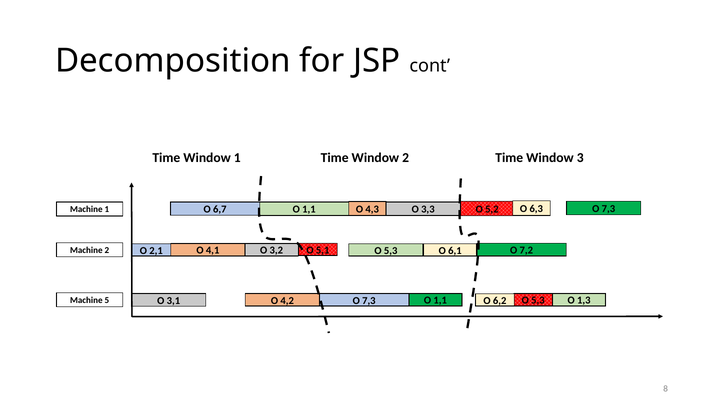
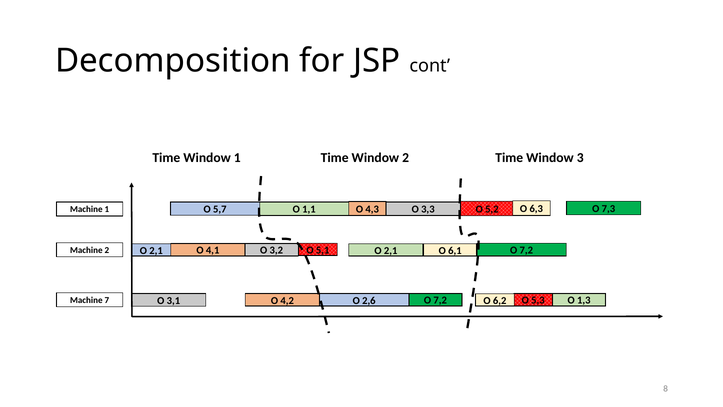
6,7: 6,7 -> 5,7 (220, 209)
5,3: 5,3 -> 2,1 (391, 250)
1,1: 1,1 -> 7,2 (440, 300)
7,3: 7,3 -> 2,6 (369, 300)
5: 5 -> 7 (107, 300)
